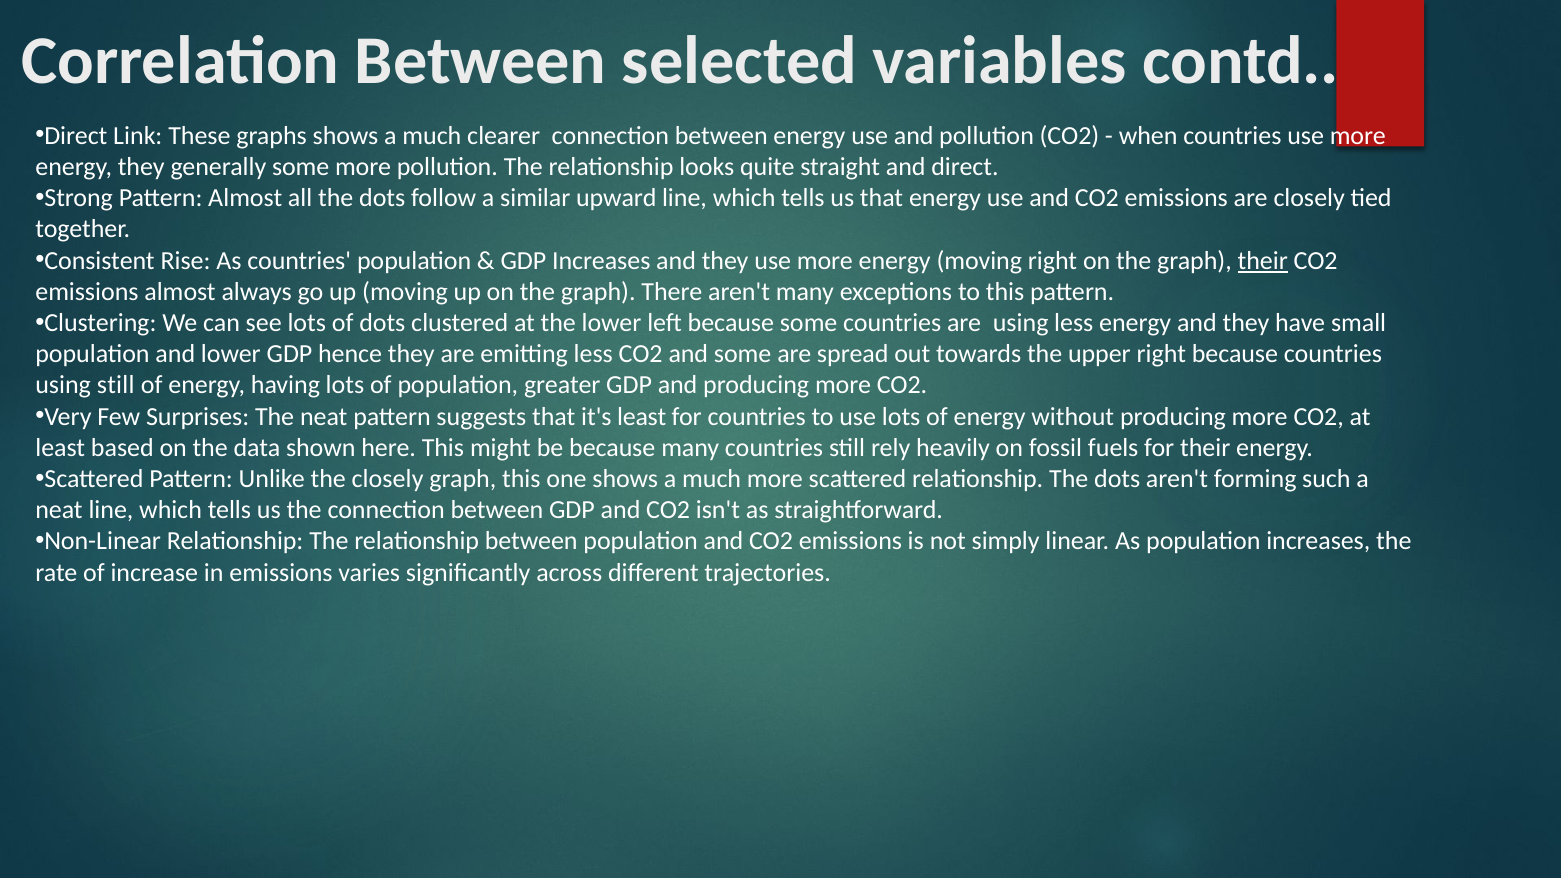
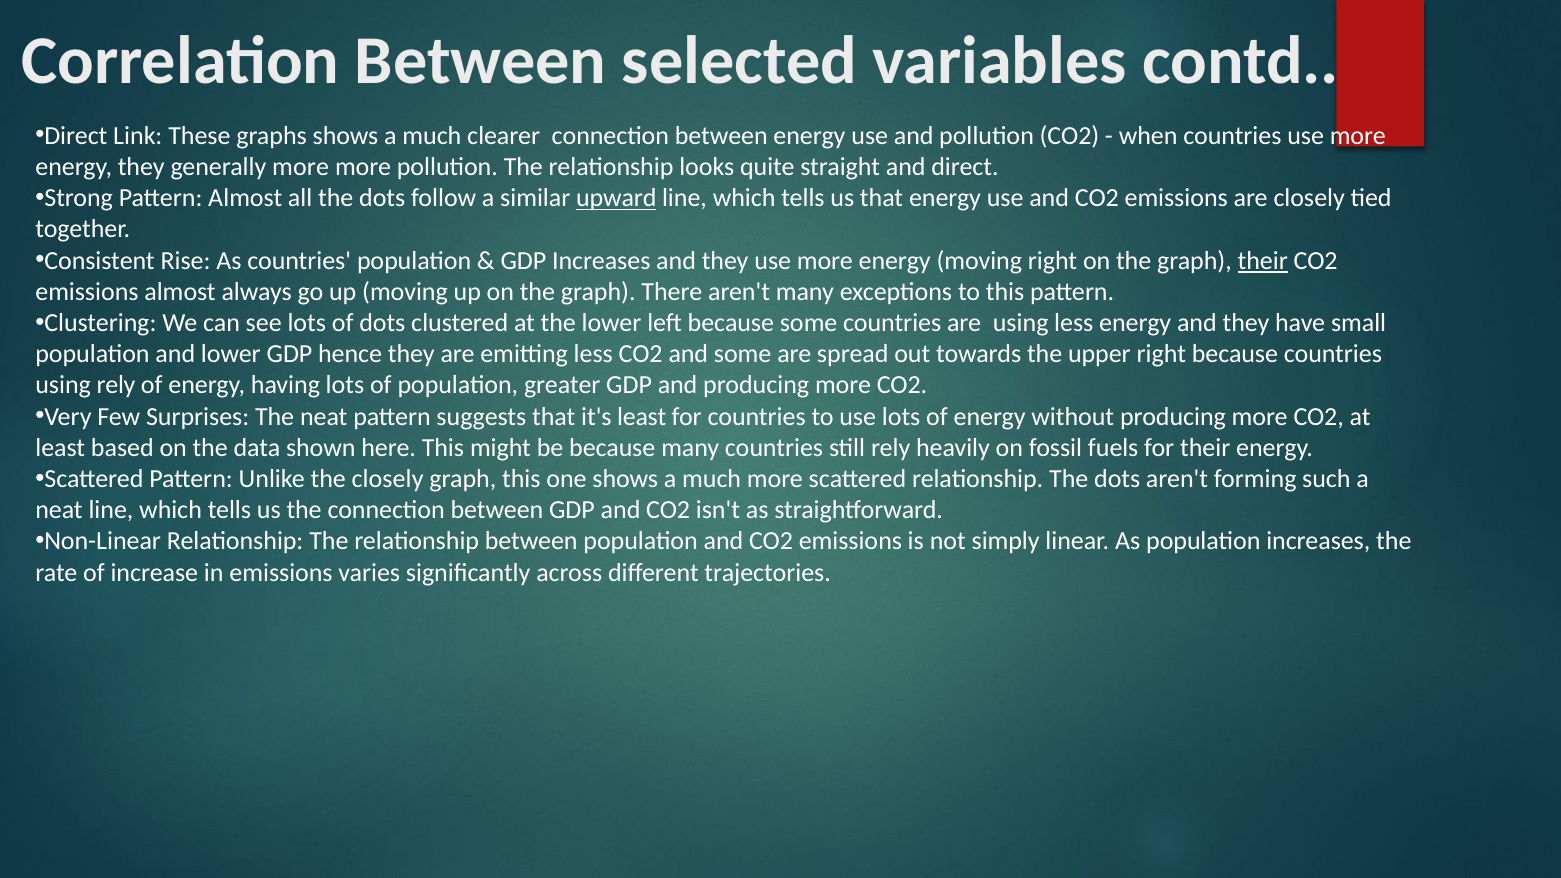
generally some: some -> more (301, 167)
upward underline: none -> present (616, 198)
using still: still -> rely (116, 385)
